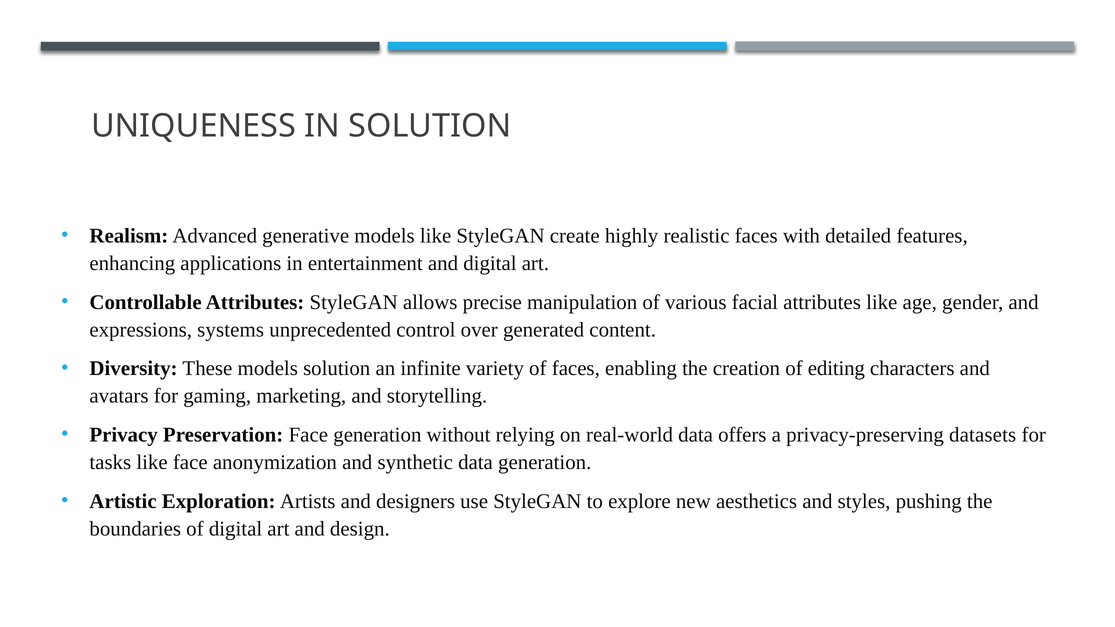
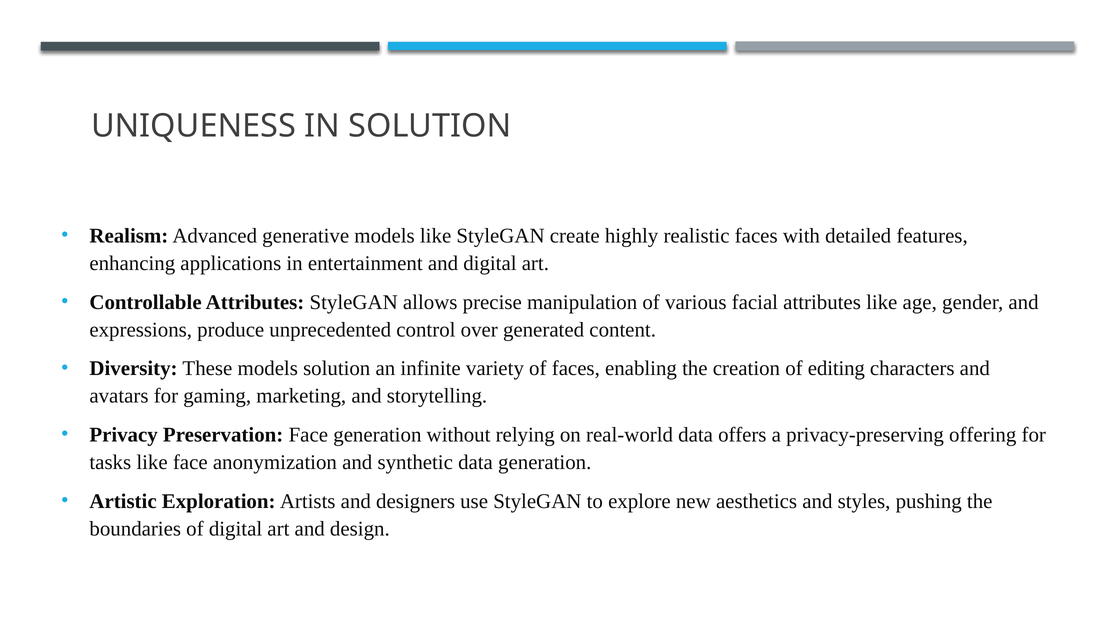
systems: systems -> produce (231, 330)
datasets: datasets -> offering (983, 435)
